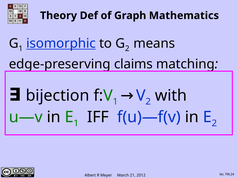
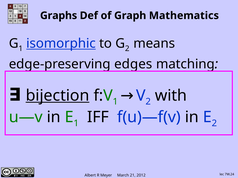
Theory: Theory -> Graphs (59, 16)
claims: claims -> edges (133, 64)
bijection underline: none -> present (58, 96)
